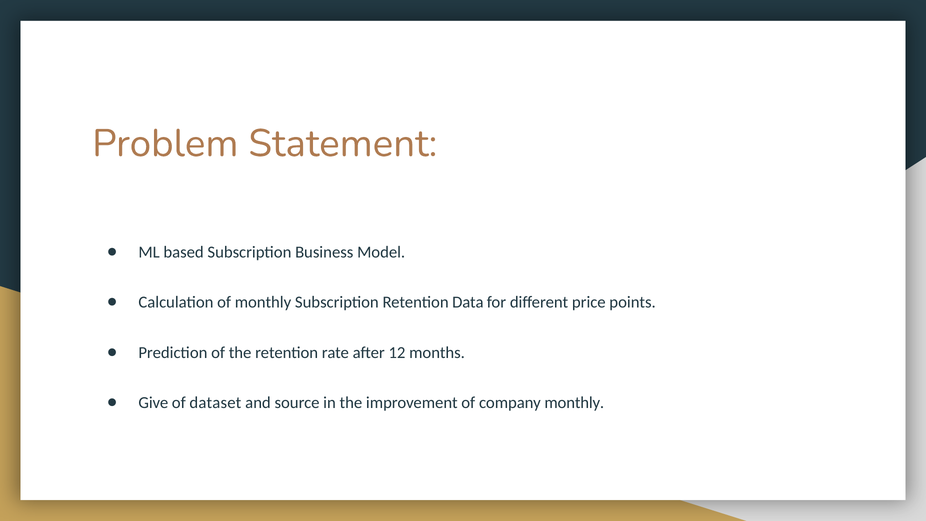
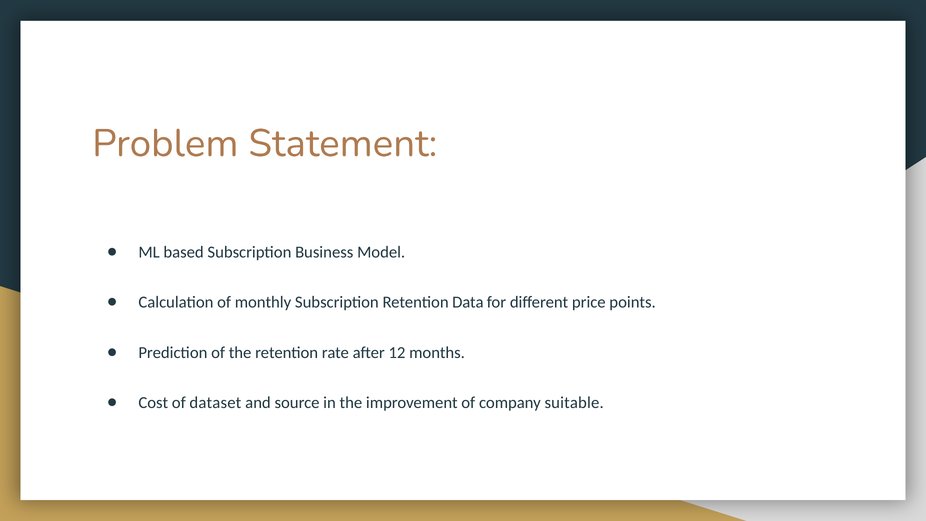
Give: Give -> Cost (153, 403)
company monthly: monthly -> suitable (574, 403)
